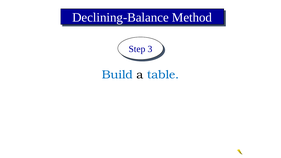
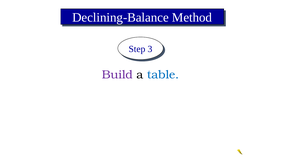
Build colour: blue -> purple (117, 75)
